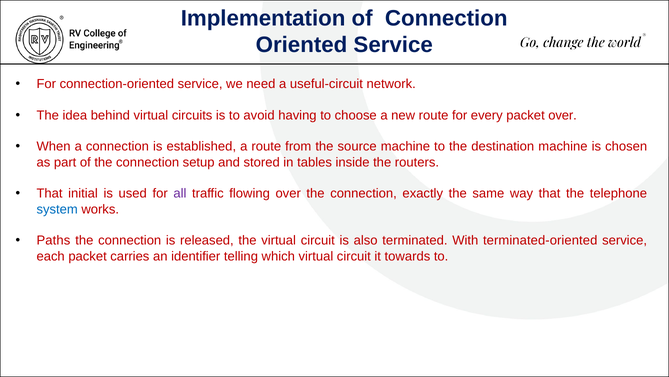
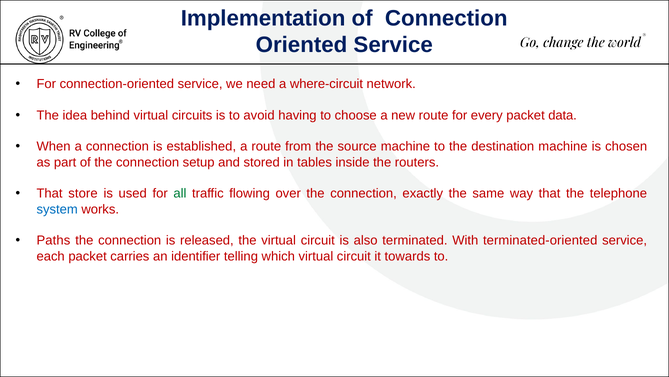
useful-circuit: useful-circuit -> where-circuit (326, 84)
packet over: over -> data (563, 115)
initial: initial -> store (83, 193)
all colour: purple -> green (180, 193)
